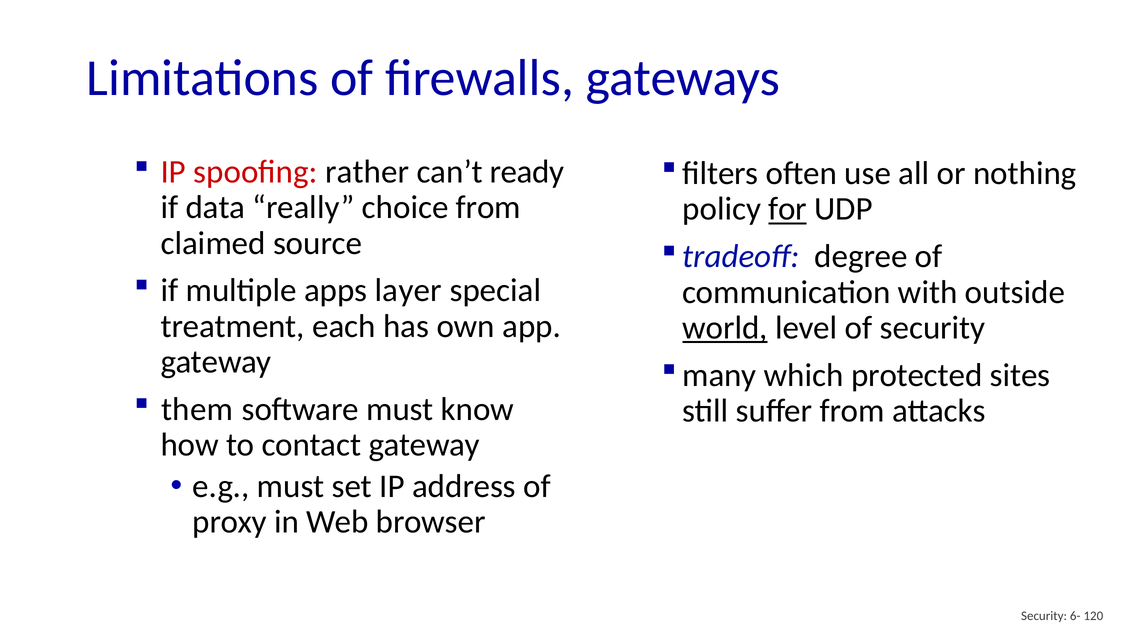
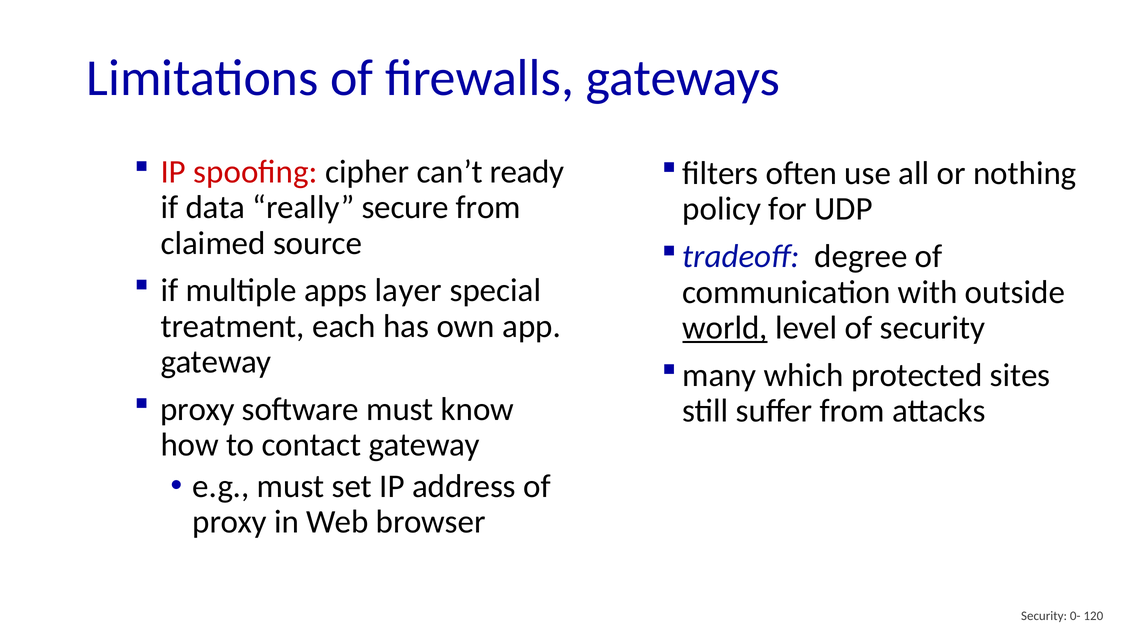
rather: rather -> cipher (367, 172)
choice: choice -> secure (405, 208)
for underline: present -> none (788, 209)
them: them -> proxy (198, 409)
6-: 6- -> 0- (1075, 616)
